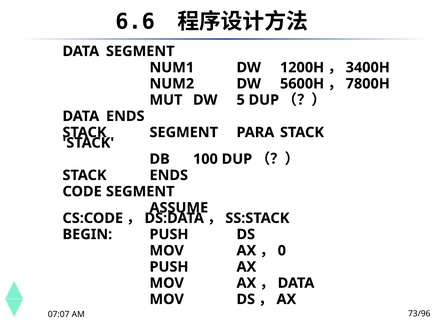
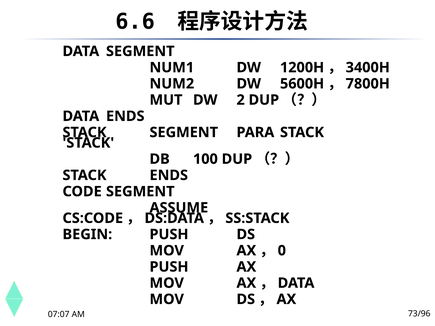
5: 5 -> 2 (241, 100)
